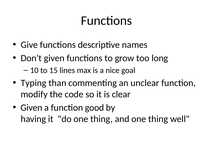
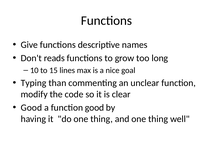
Don't given: given -> reads (54, 58)
Given: Given -> Good (31, 107)
